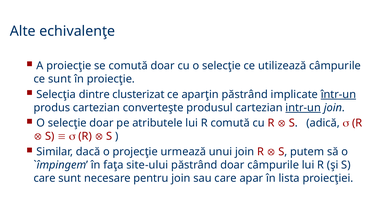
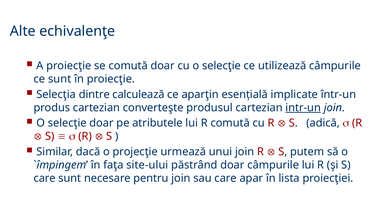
clusterizat: clusterizat -> calculează (139, 94)
aparţin păstrând: păstrând -> esențială (245, 94)
într-un underline: present -> none (338, 94)
